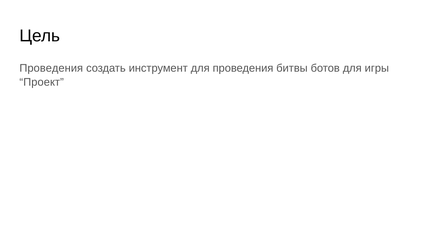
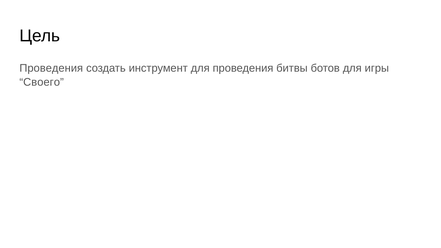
Проект: Проект -> Своего (42, 82)
